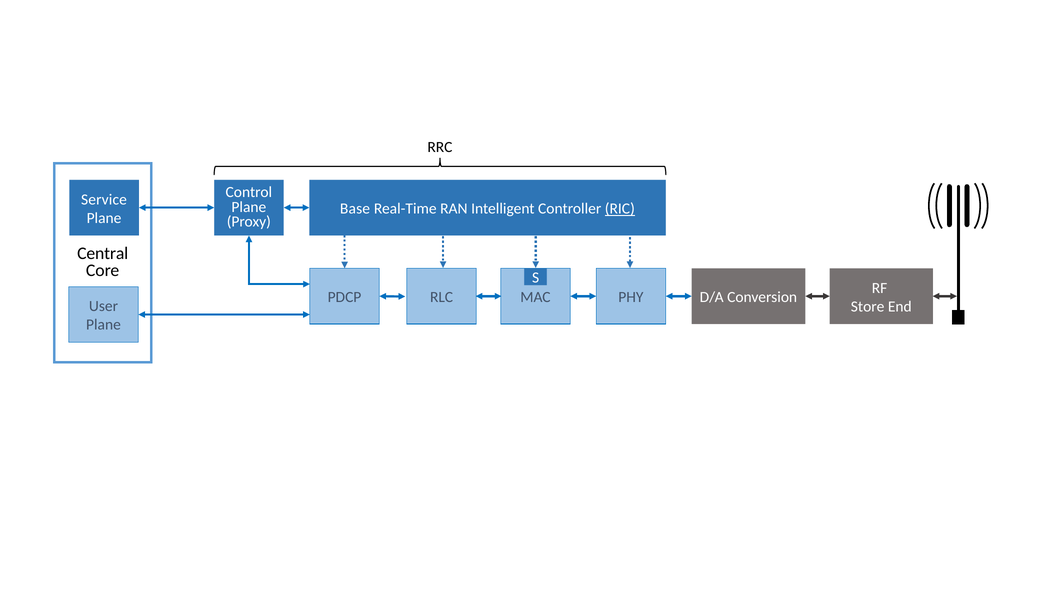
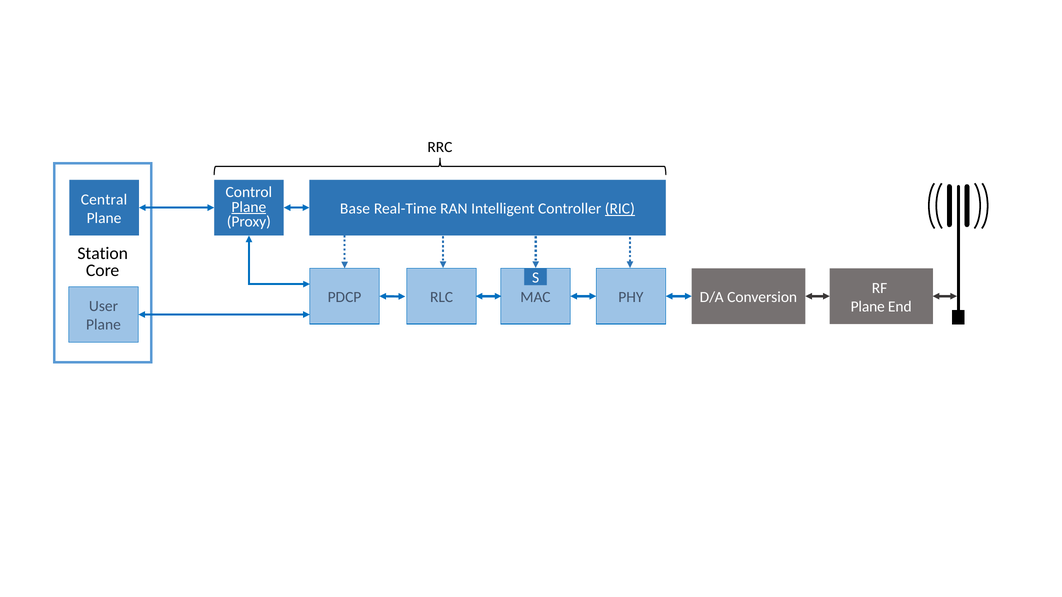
Service: Service -> Central (104, 200)
Plane underline: none -> present (249, 207)
Central: Central -> Station (103, 254)
Store: Store -> Plane (868, 307)
